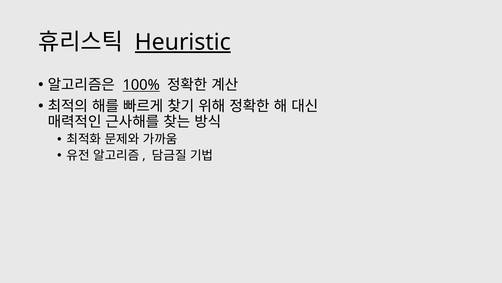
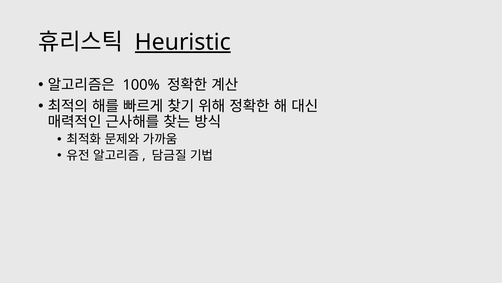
100% underline: present -> none (141, 85)
